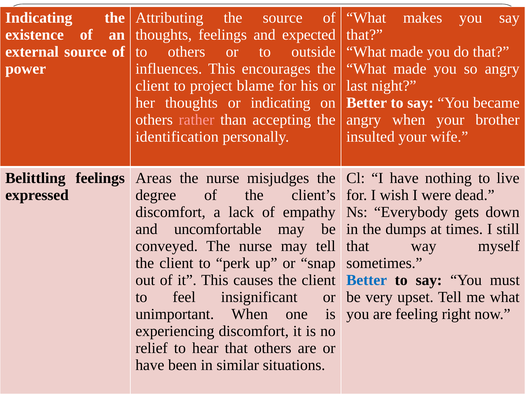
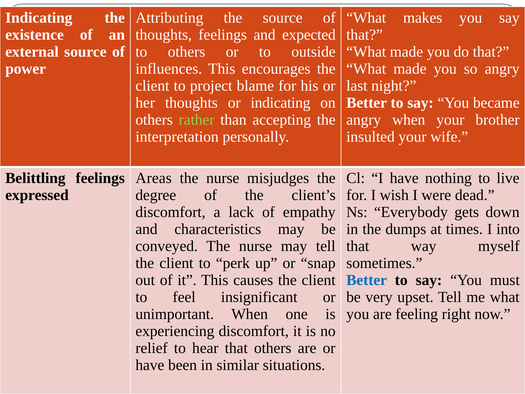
rather colour: pink -> light green (197, 120)
identification: identification -> interpretation (177, 137)
uncomfortable: uncomfortable -> characteristics (218, 229)
still: still -> into (508, 229)
